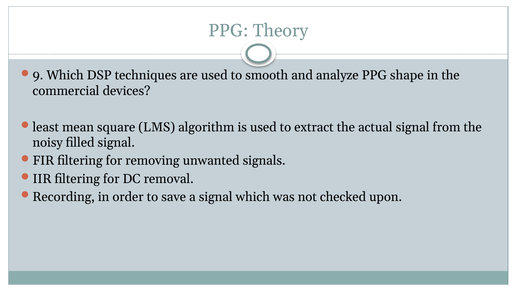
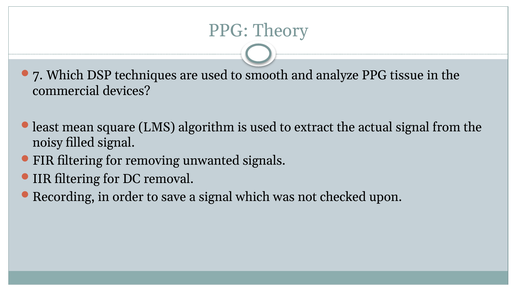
9: 9 -> 7 (38, 75)
shape: shape -> tissue (407, 75)
